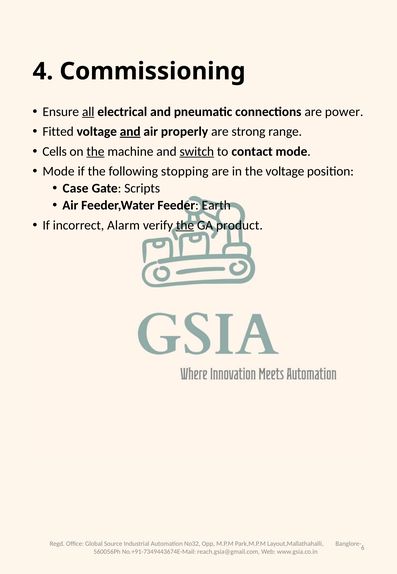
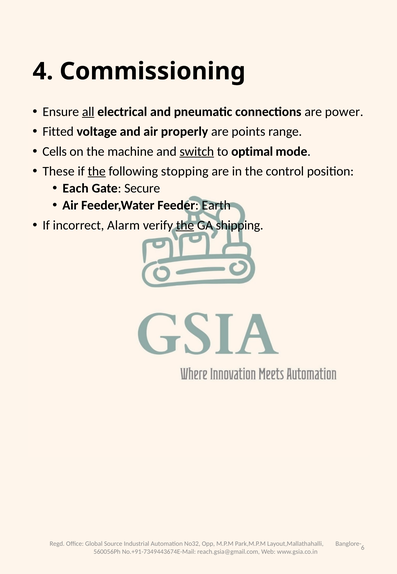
and underline: present -> none (130, 131)
strong: strong -> points (248, 131)
the underline: present -> none (95, 151)
contact: contact -> optimal (252, 151)
Mode: Mode -> These (59, 171)
the underline: none -> present (97, 171)
the voltage: voltage -> control (285, 171)
Case: Case -> Each (76, 188)
Scripts: Scripts -> Secure (142, 188)
product: product -> shipping (240, 225)
